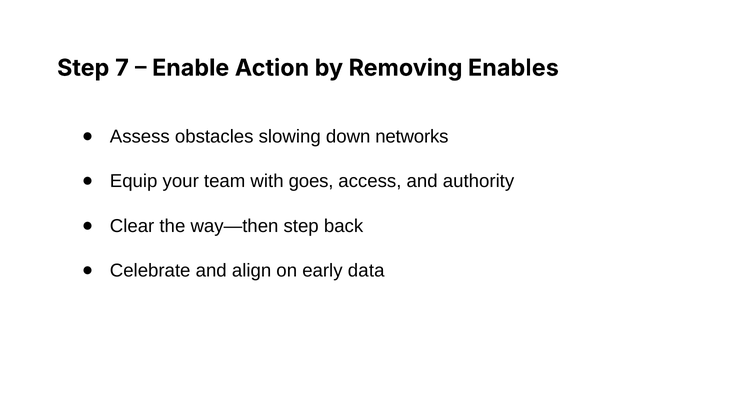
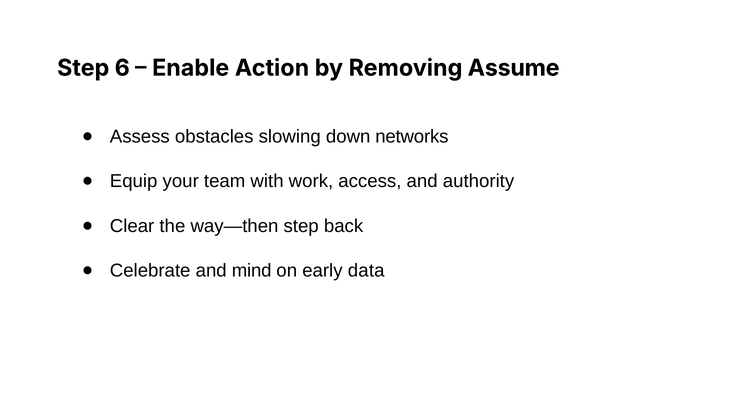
7: 7 -> 6 (122, 68)
Enables: Enables -> Assume (514, 68)
goes: goes -> work (311, 181)
align: align -> mind (252, 271)
